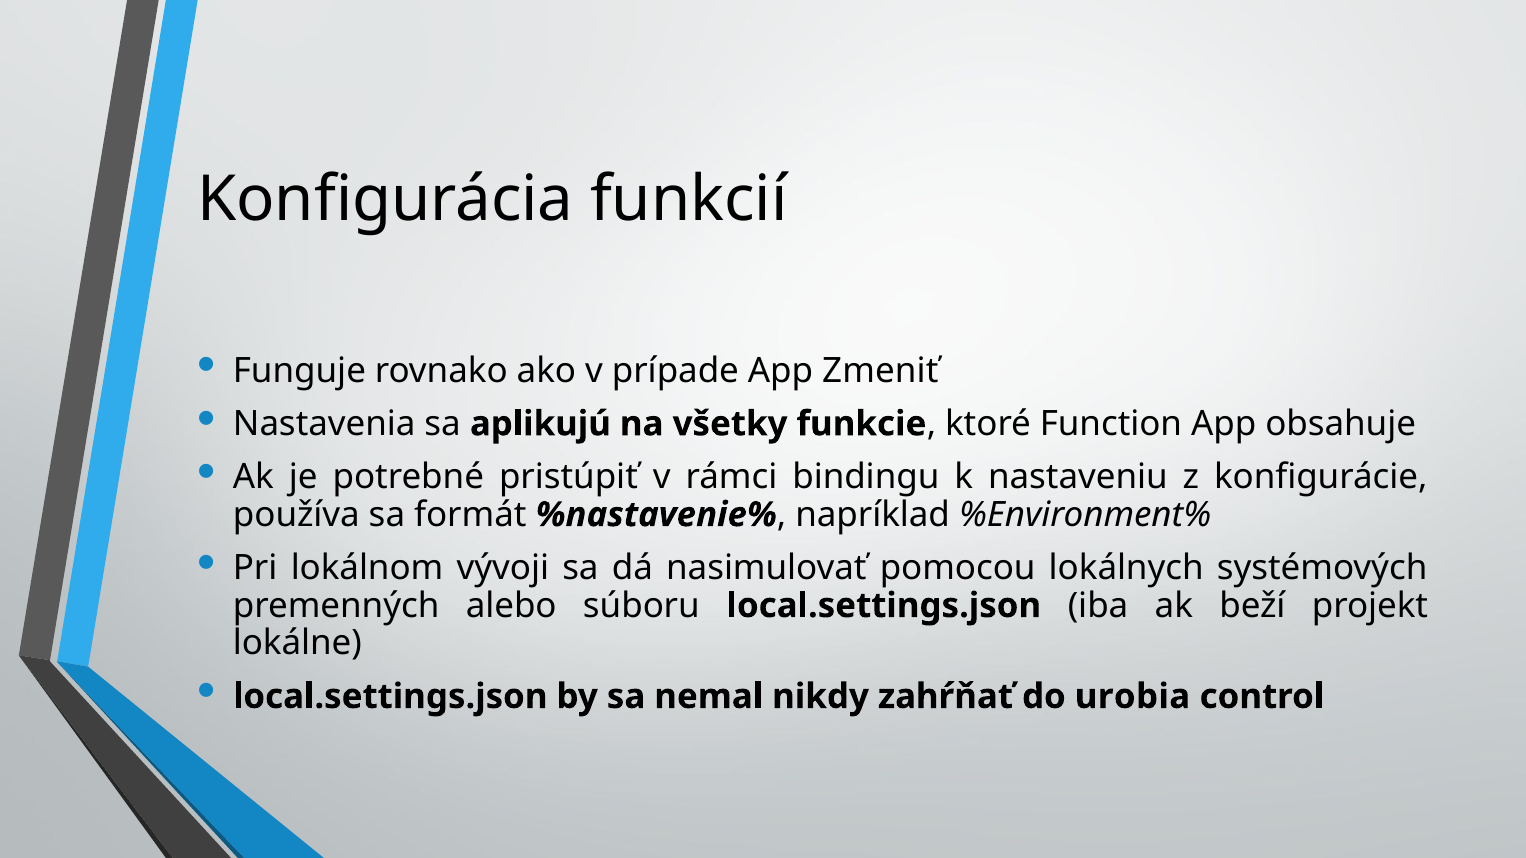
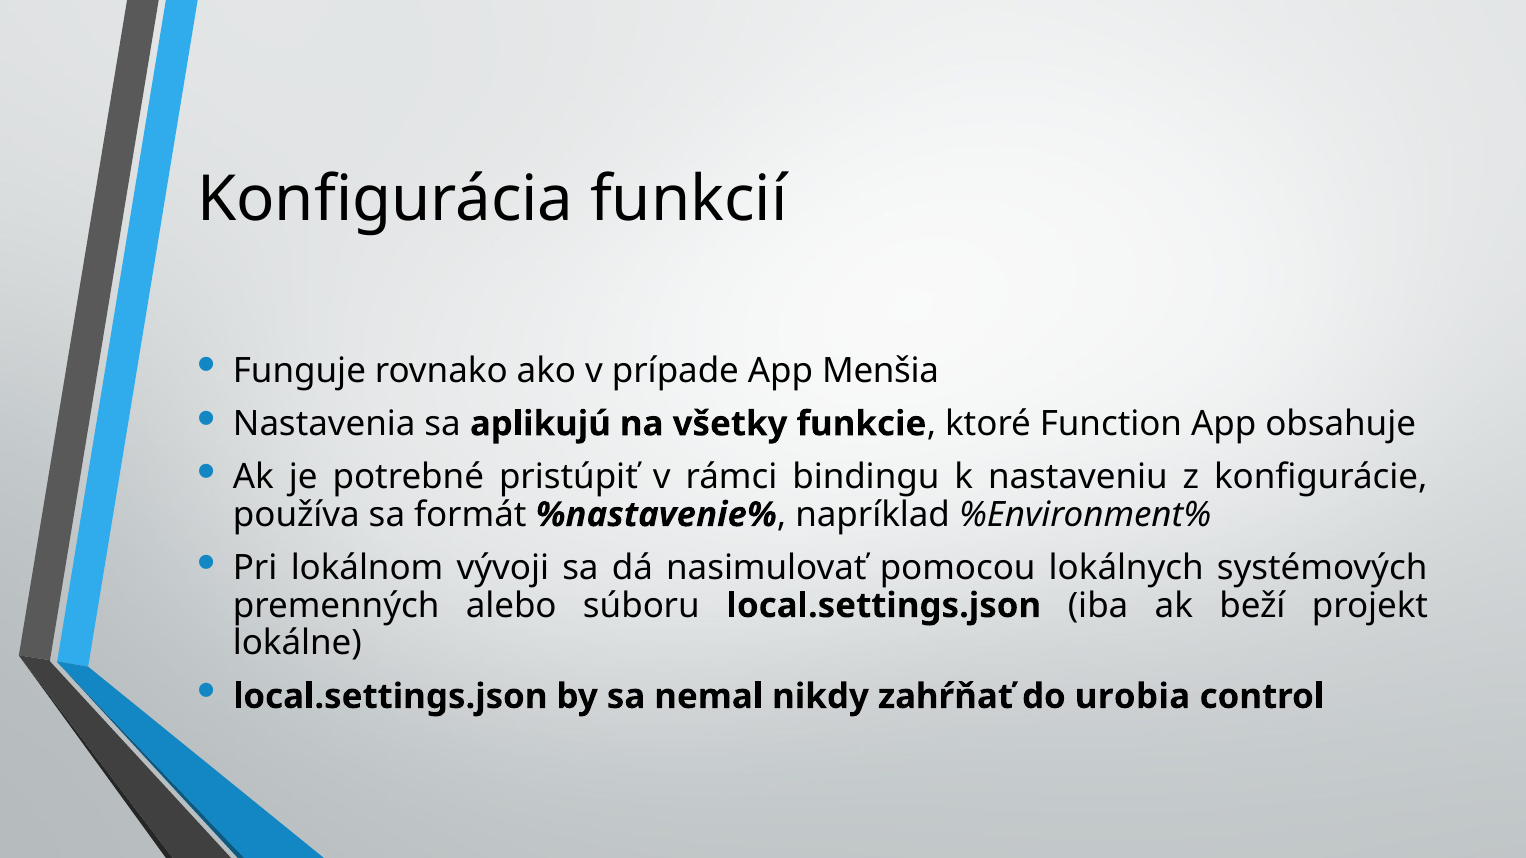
Zmeniť: Zmeniť -> Menšia (881, 371)
